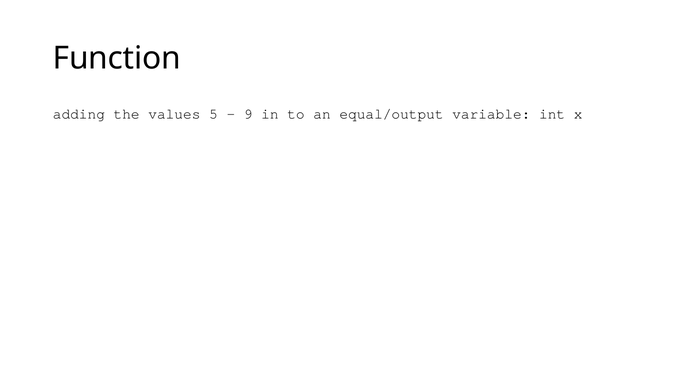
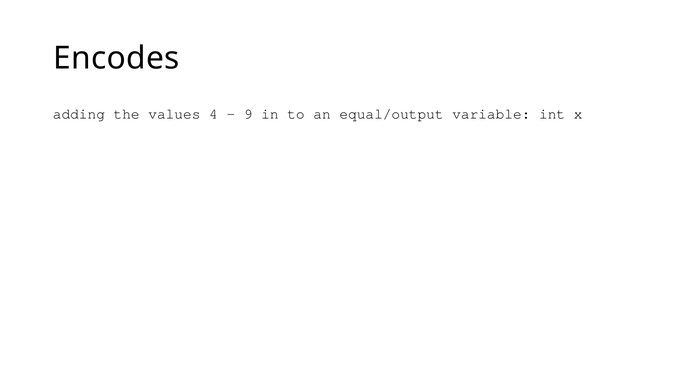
Function: Function -> Encodes (116, 58)
5: 5 -> 4 (213, 114)
